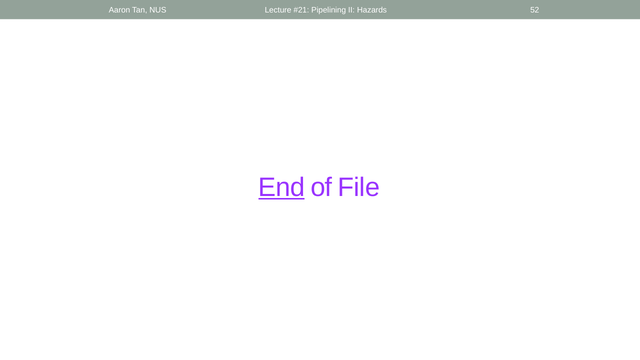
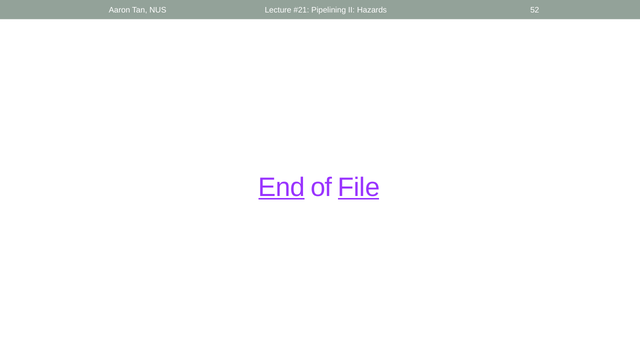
File underline: none -> present (359, 187)
